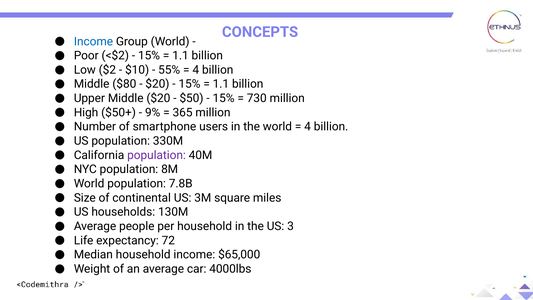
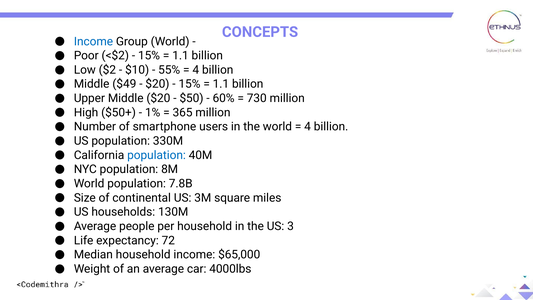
$80: $80 -> $49 (124, 84)
15%: 15% -> 60% (224, 98)
9%: 9% -> 1% (153, 112)
population colour: purple -> blue (156, 155)
